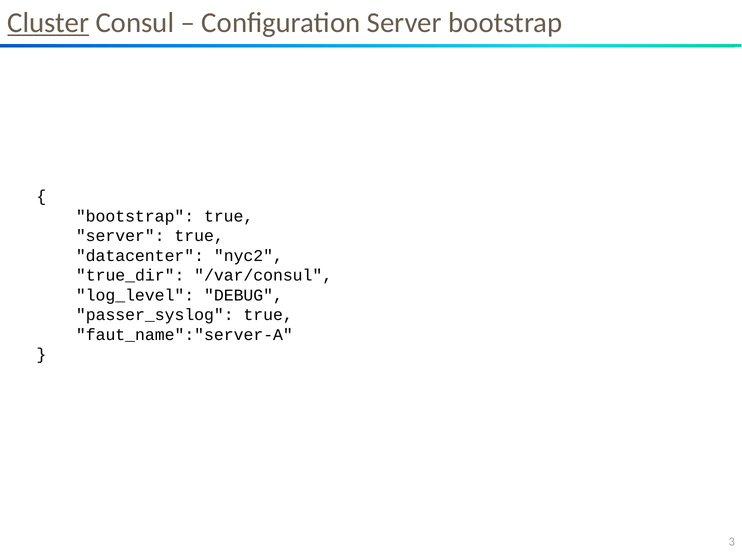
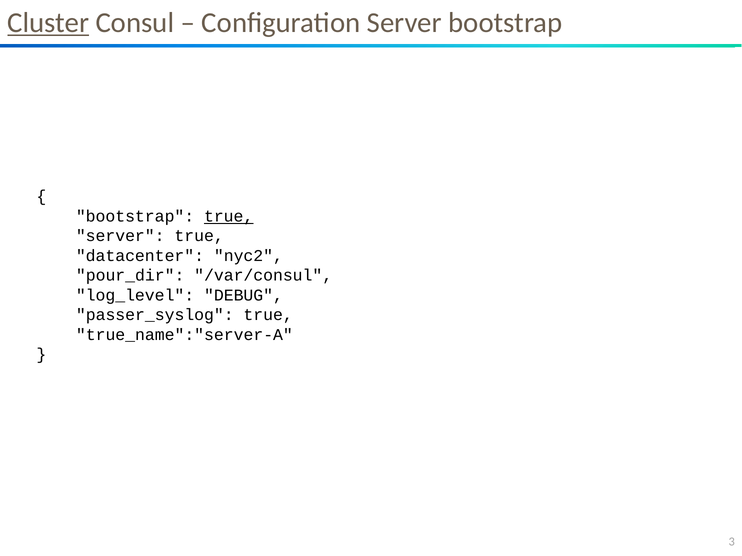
true underline: none -> present (229, 216)
true_dir: true_dir -> pour_dir (130, 276)
faut_name":"server-A: faut_name":"server-A -> true_name":"server-A (184, 335)
